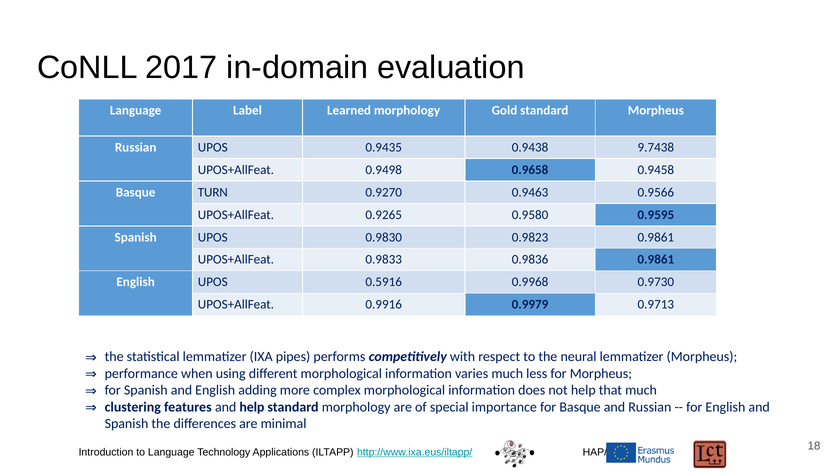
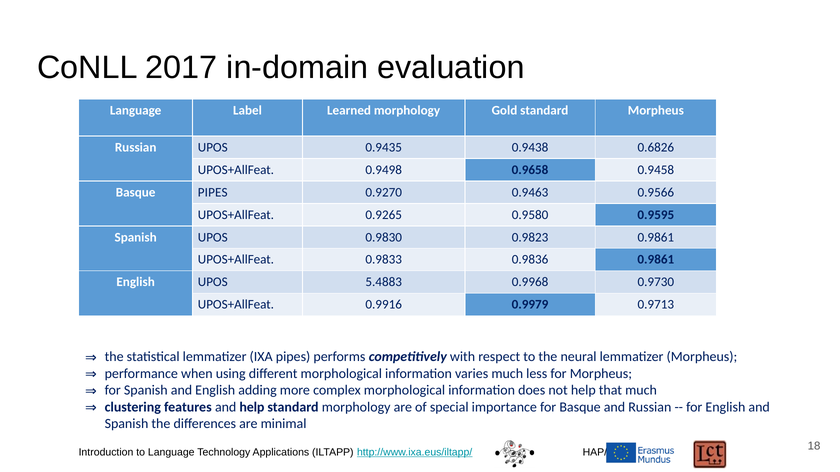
9.7438: 9.7438 -> 0.6826 (656, 147)
Basque TURN: TURN -> PIPES (213, 192)
0.5916: 0.5916 -> 5.4883 (384, 282)
